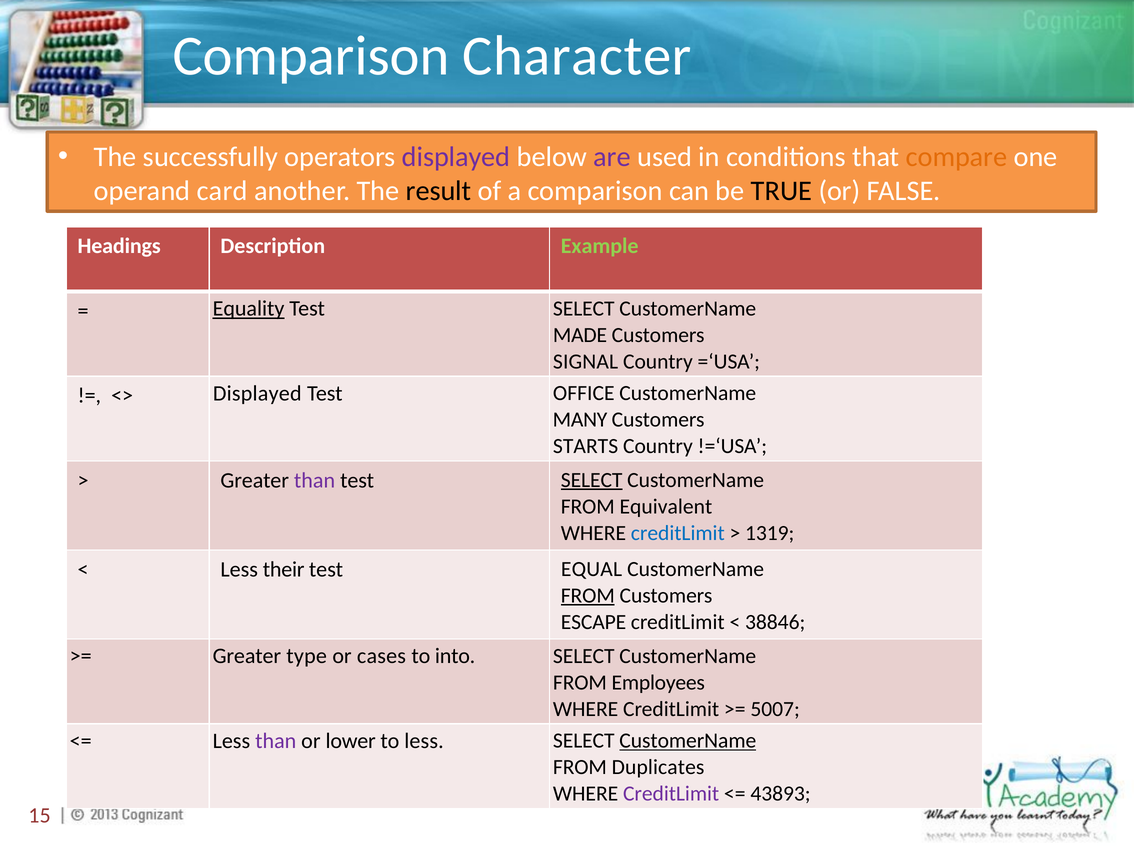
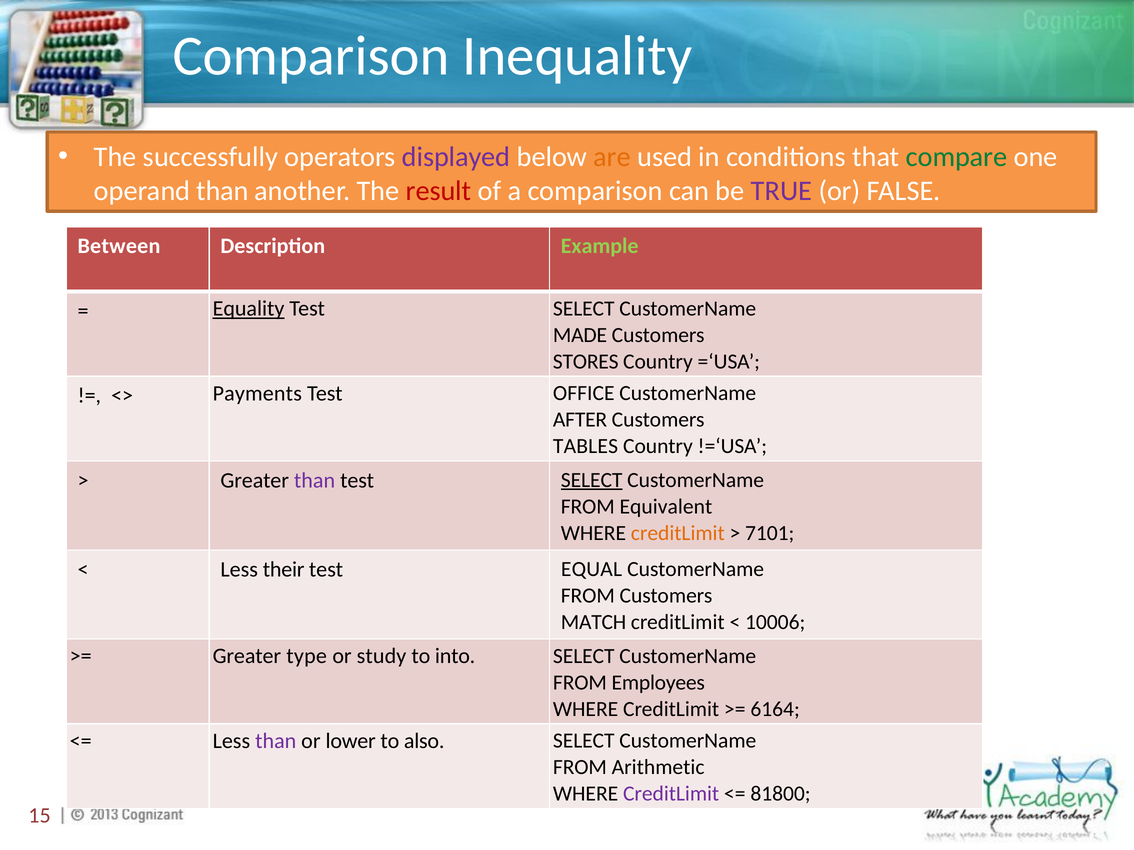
Character: Character -> Inequality (577, 56)
are colour: purple -> orange (612, 157)
compare colour: orange -> green (956, 157)
operand card: card -> than (222, 191)
result colour: black -> red (439, 191)
TRUE colour: black -> purple (782, 191)
Headings: Headings -> Between (119, 246)
SIGNAL: SIGNAL -> STORES (586, 362)
Displayed: Displayed -> Payments (257, 394)
MANY: MANY -> AFTER (580, 420)
STARTS: STARTS -> TABLES (586, 446)
creditLimit colour: blue -> orange (678, 533)
1319: 1319 -> 7101 (770, 533)
FROM underline: present -> none (588, 596)
ESCAPE: ESCAPE -> MATCH (594, 622)
38846: 38846 -> 10006 (775, 622)
cases: cases -> study (382, 657)
5007: 5007 -> 6164 (775, 709)
to less: less -> also (424, 741)
CustomerName underline: present -> none (688, 741)
Duplicates: Duplicates -> Arithmetic (658, 768)
43893: 43893 -> 81800 (780, 794)
